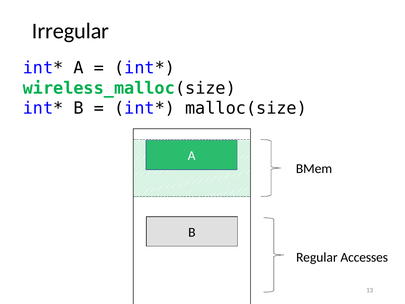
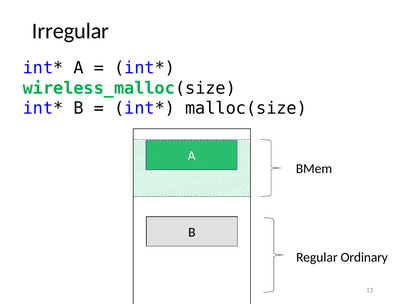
Accesses: Accesses -> Ordinary (364, 257)
